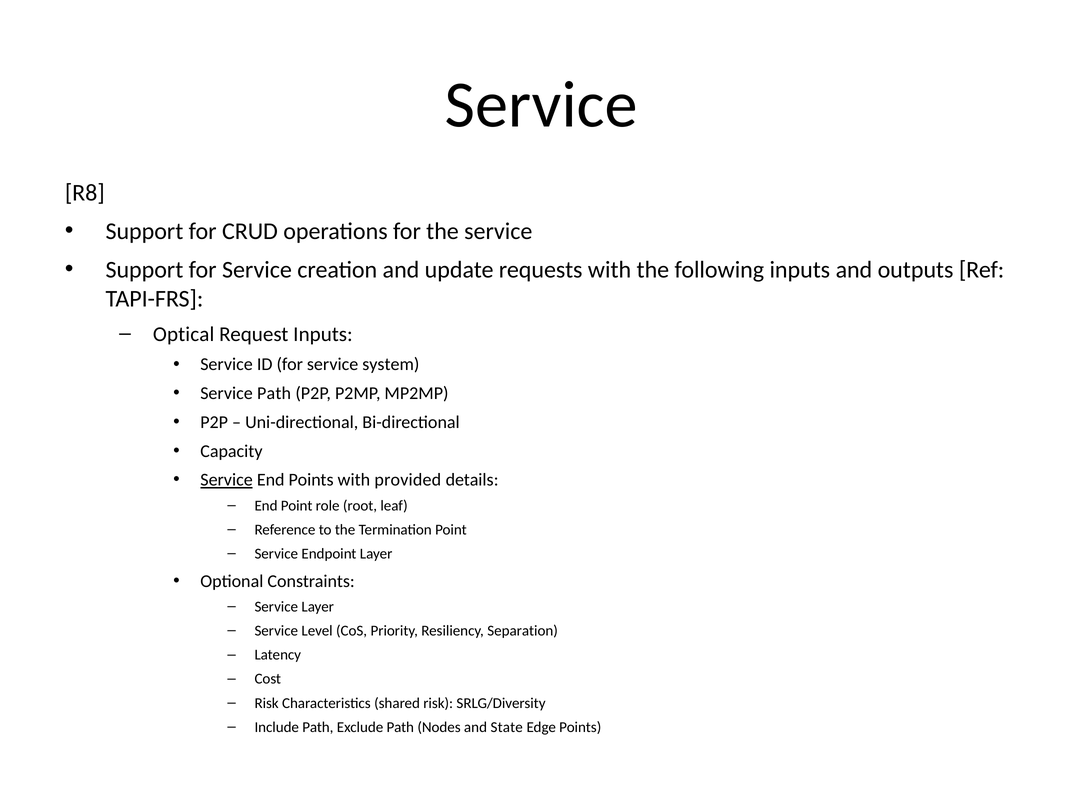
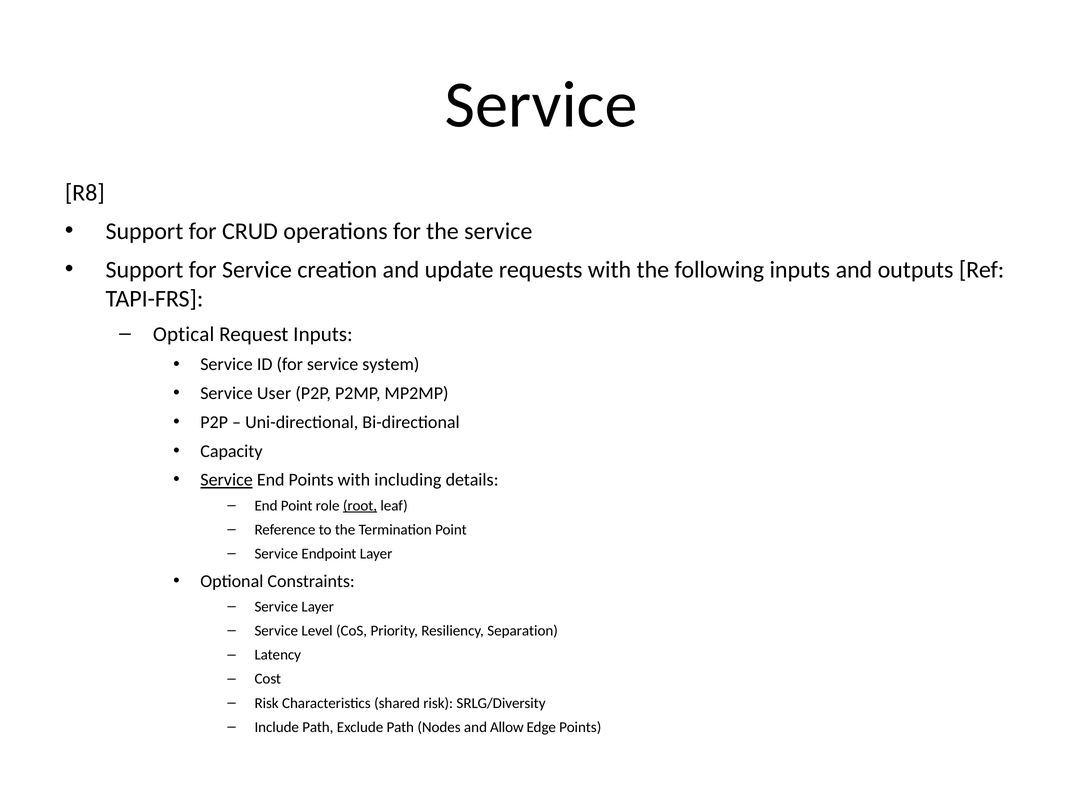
Service Path: Path -> User (274, 394)
provided: provided -> including (408, 480)
root underline: none -> present (360, 506)
State: State -> Allow (507, 727)
